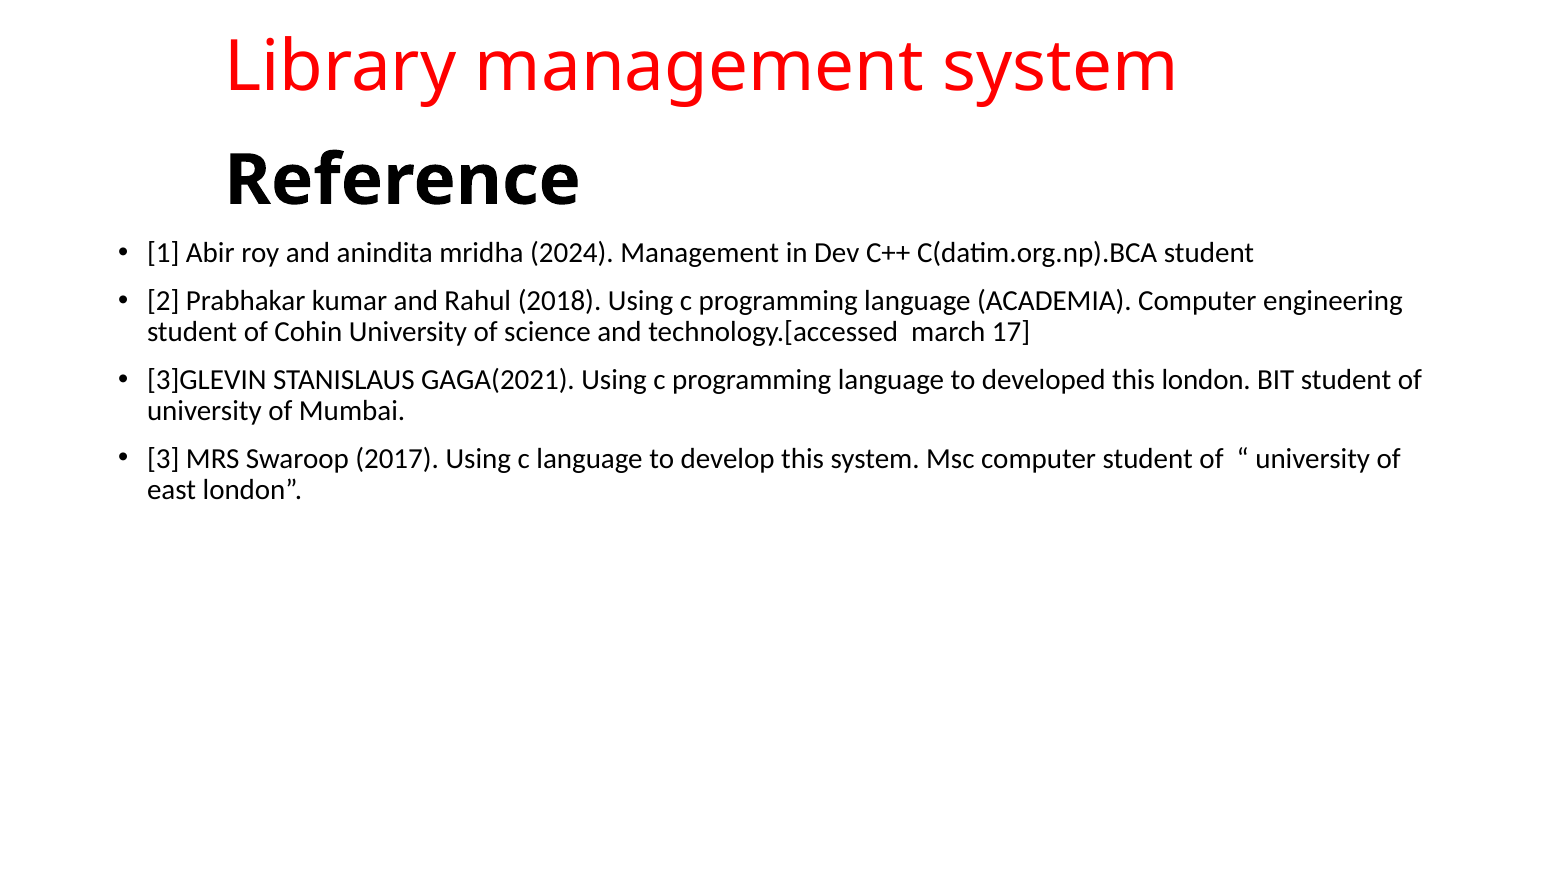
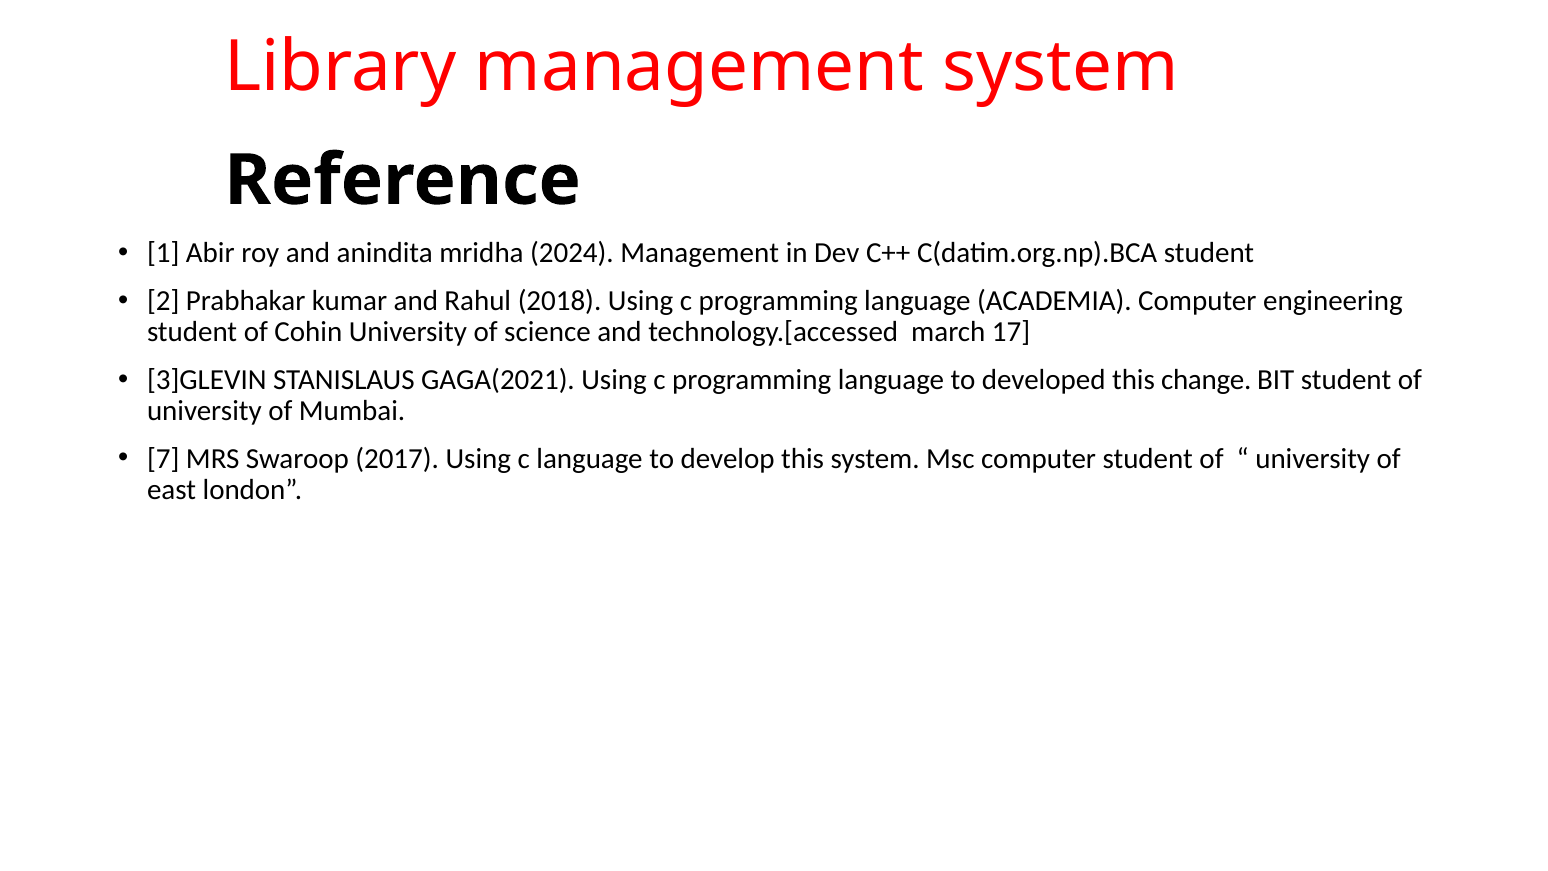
this london: london -> change (1206, 379)
3: 3 -> 7 (163, 458)
